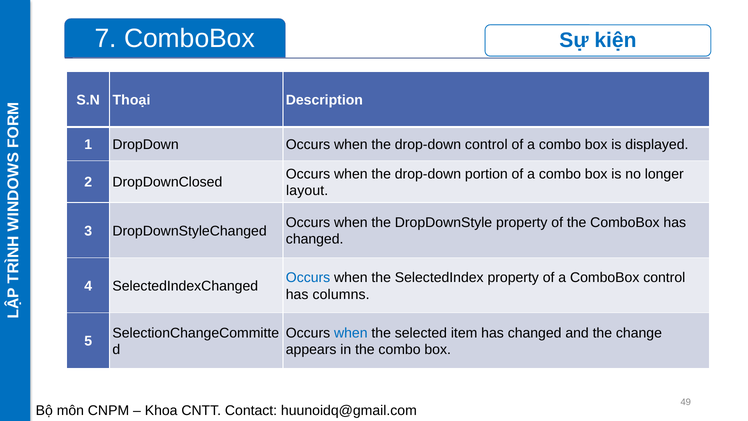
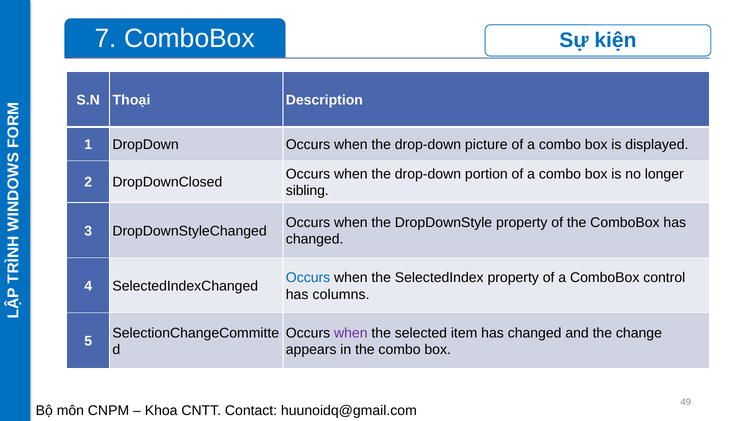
drop-down control: control -> picture (486, 144)
layout: layout -> sibling (307, 191)
when colour: blue -> purple (351, 333)
